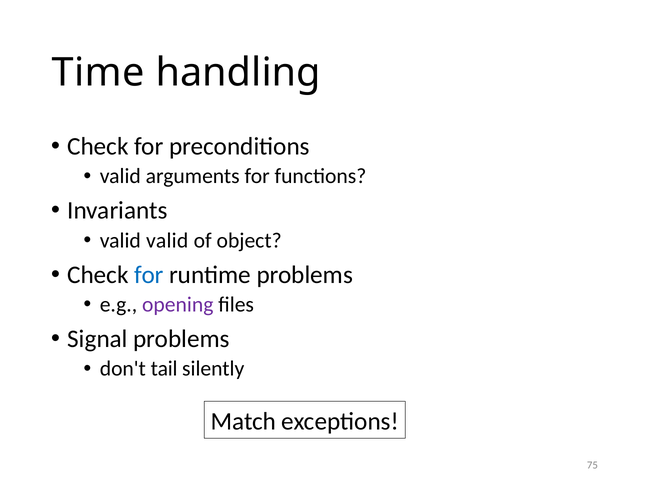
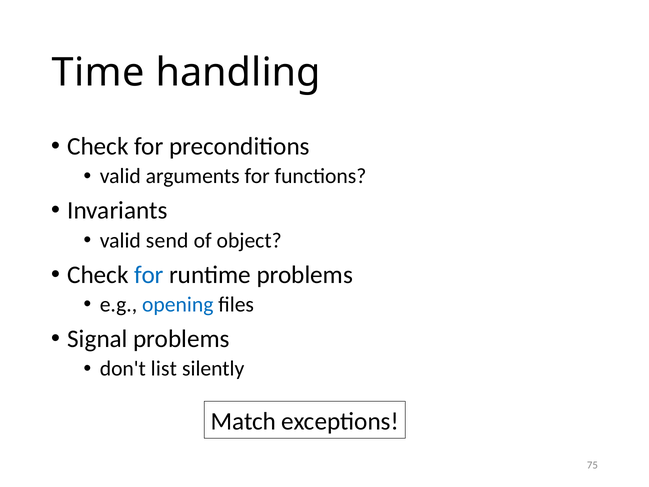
valid valid: valid -> send (167, 240)
opening colour: purple -> blue (178, 304)
tail: tail -> list (164, 369)
